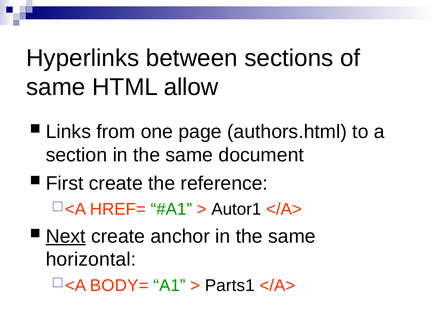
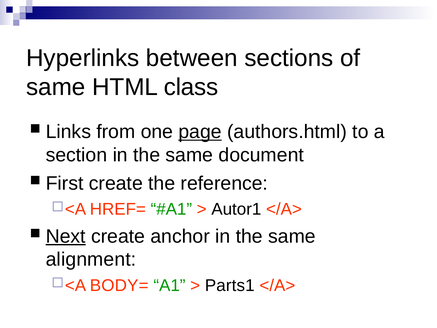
allow: allow -> class (191, 87)
page underline: none -> present (200, 132)
horizontal: horizontal -> alignment (91, 259)
